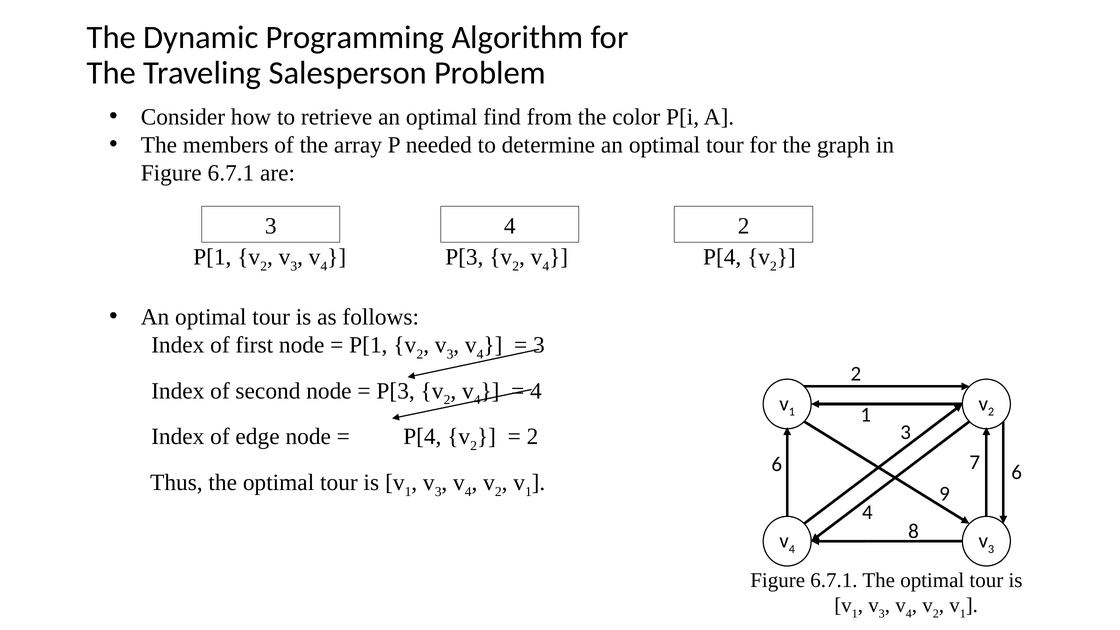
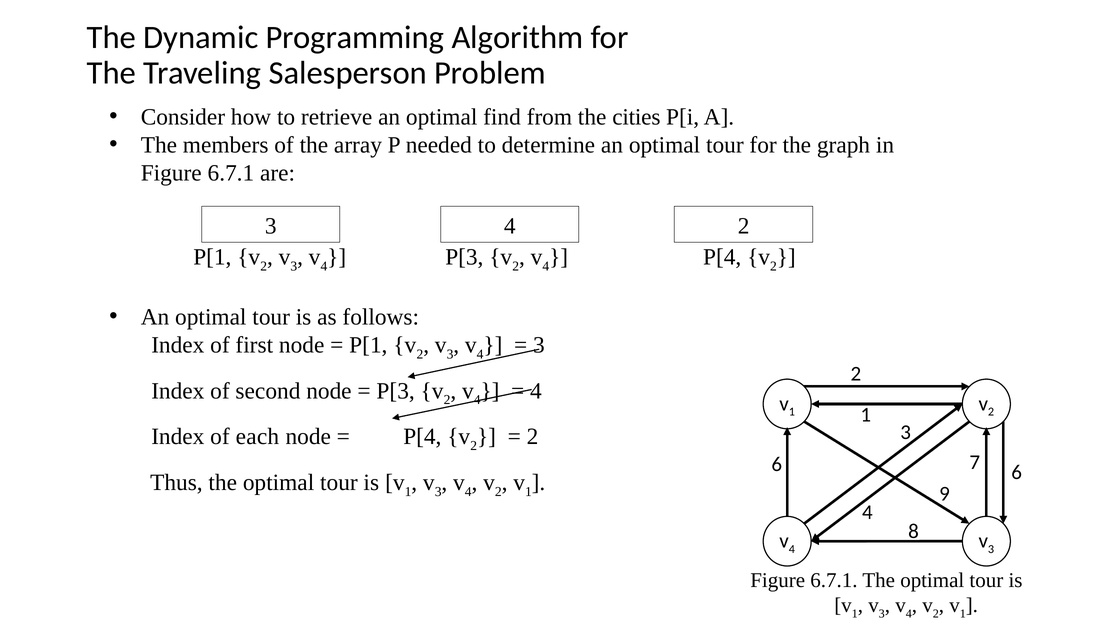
color: color -> cities (636, 117)
edge: edge -> each (257, 437)
